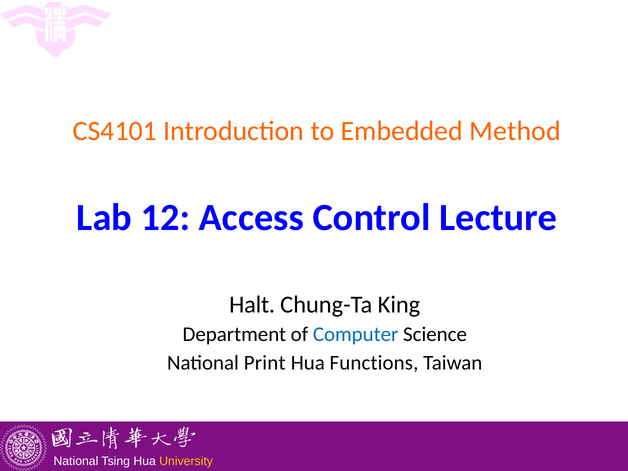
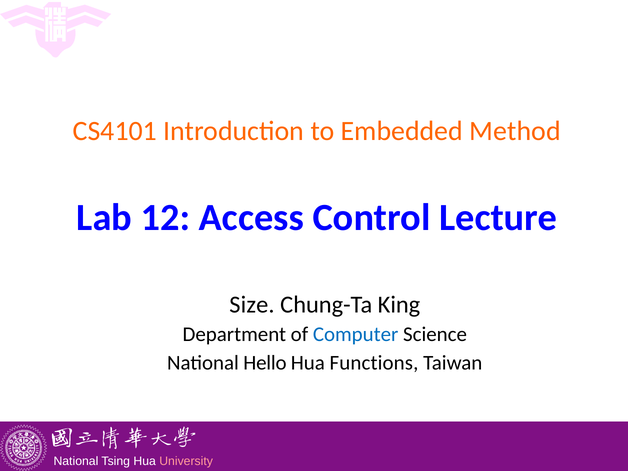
Halt: Halt -> Size (252, 304)
Print: Print -> Hello (265, 363)
University colour: yellow -> pink (186, 461)
